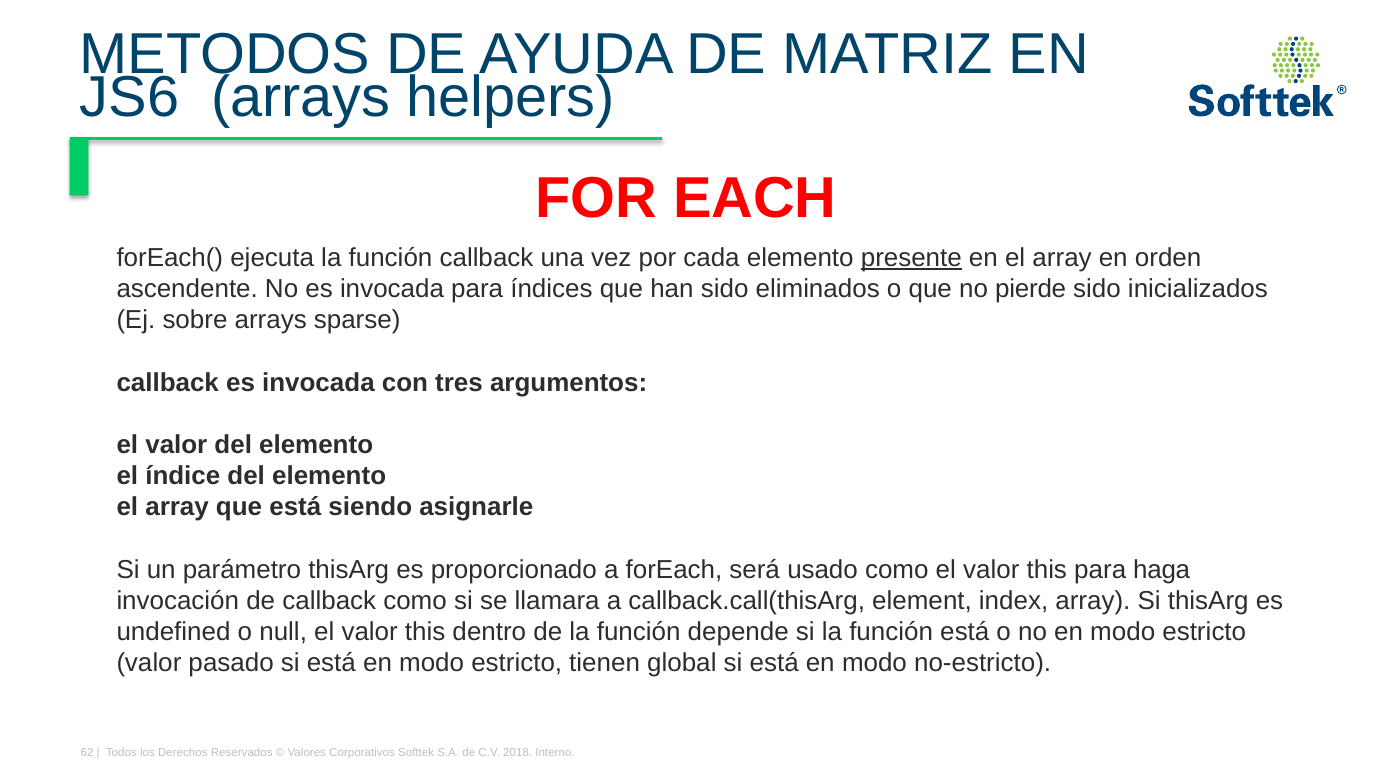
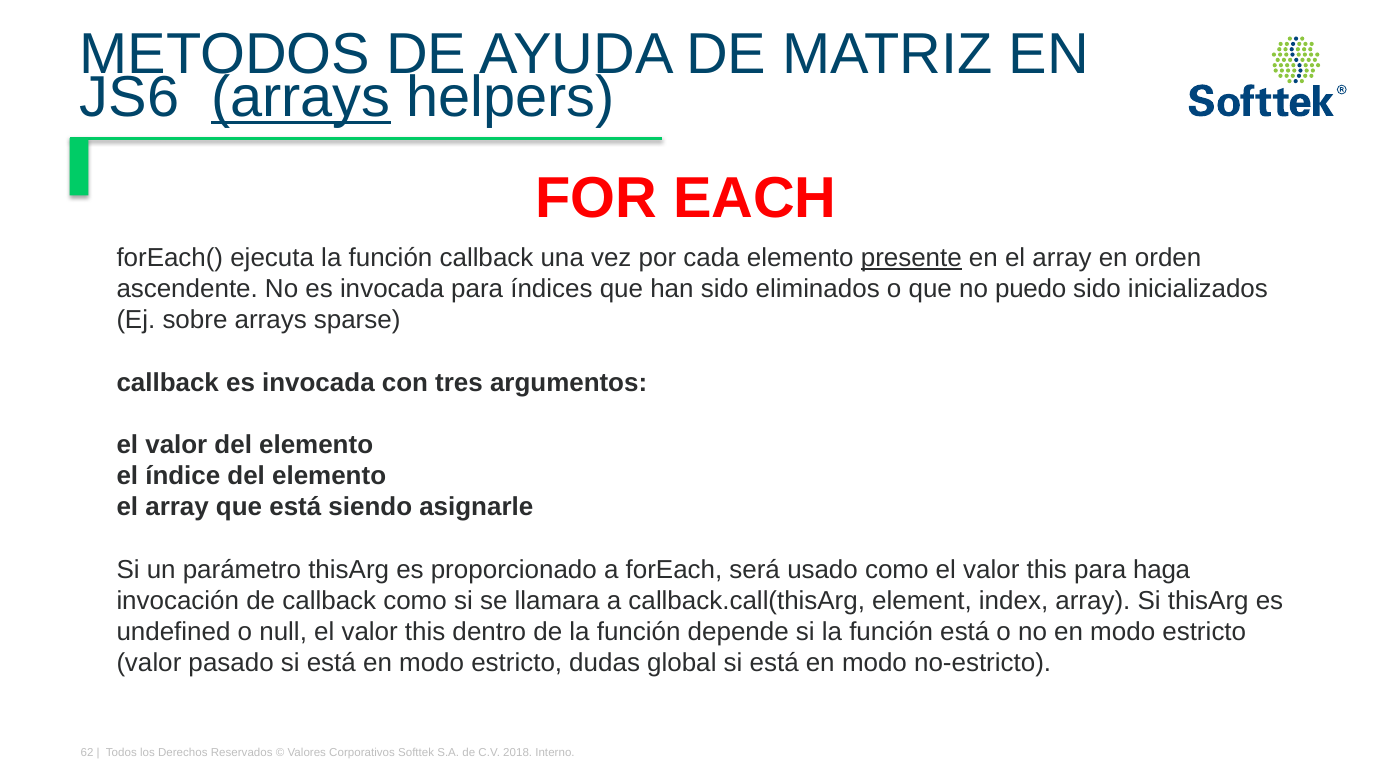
arrays underline: none -> present (301, 98)
pierde: pierde -> puedo (1031, 289)
tienen: tienen -> dudas (605, 663)
